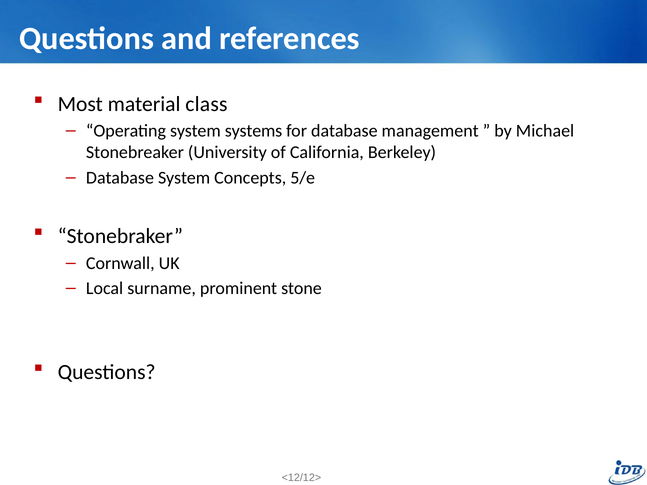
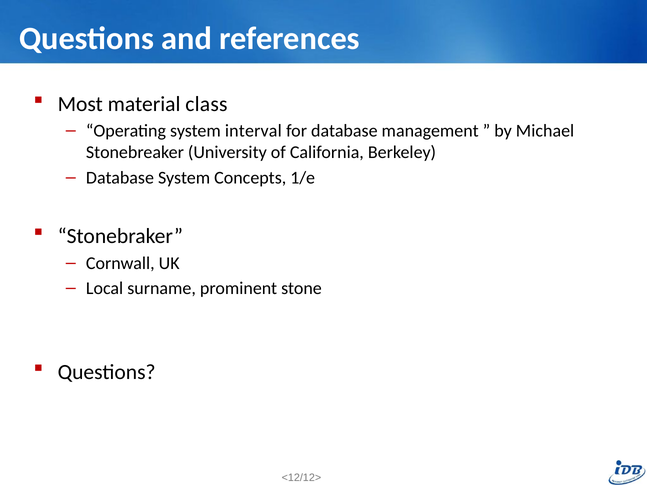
systems: systems -> interval (253, 131)
5/e: 5/e -> 1/e (303, 178)
